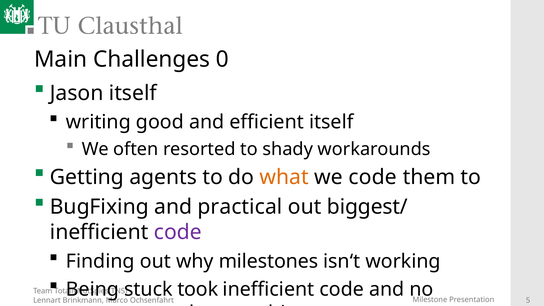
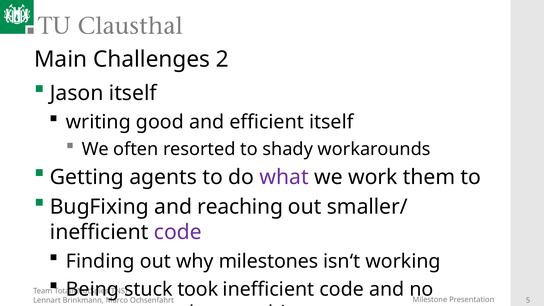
0: 0 -> 2 (222, 60)
what colour: orange -> purple (284, 177)
we code: code -> work (373, 177)
practical: practical -> reaching (240, 207)
biggest/: biggest/ -> smaller/ (367, 207)
